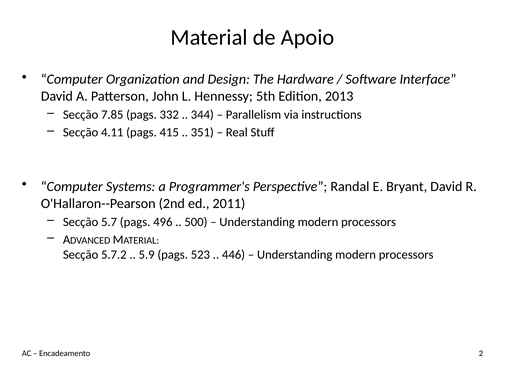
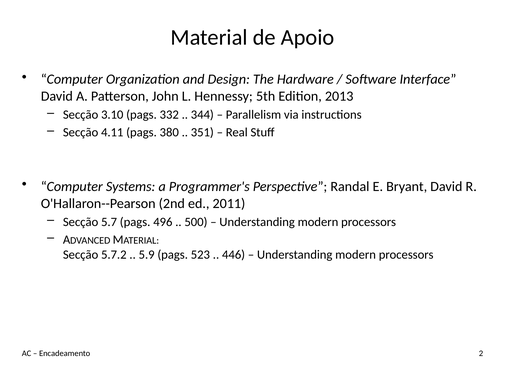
7.85: 7.85 -> 3.10 (112, 115)
415: 415 -> 380 (169, 132)
